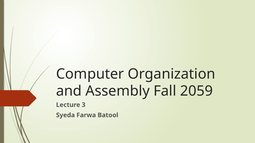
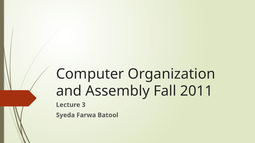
2059: 2059 -> 2011 (196, 91)
